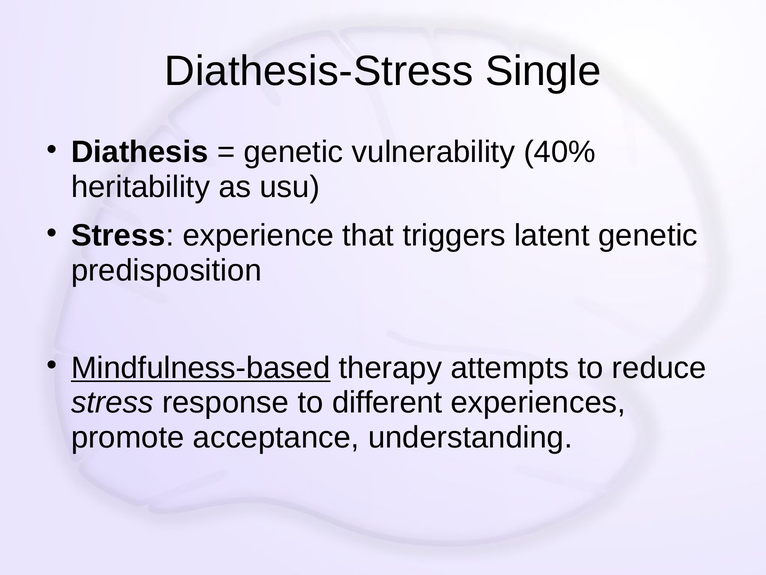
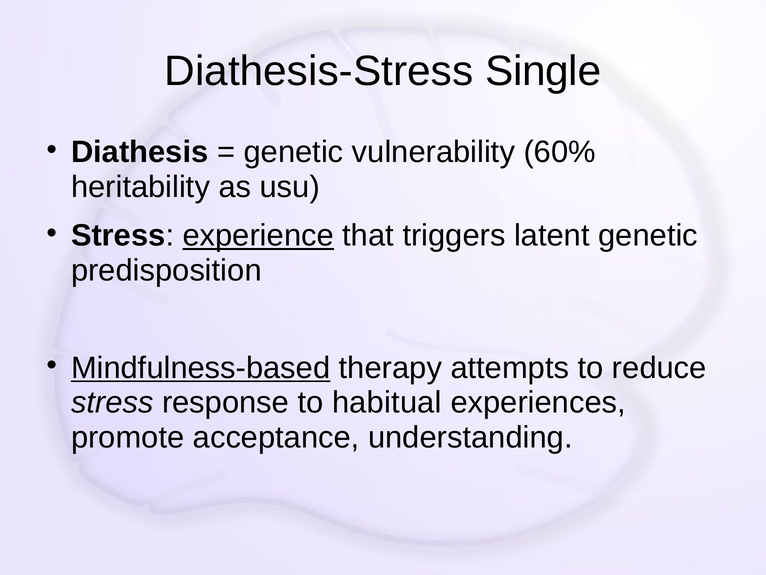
40%: 40% -> 60% (560, 152)
experience underline: none -> present (258, 236)
different: different -> habitual (387, 403)
